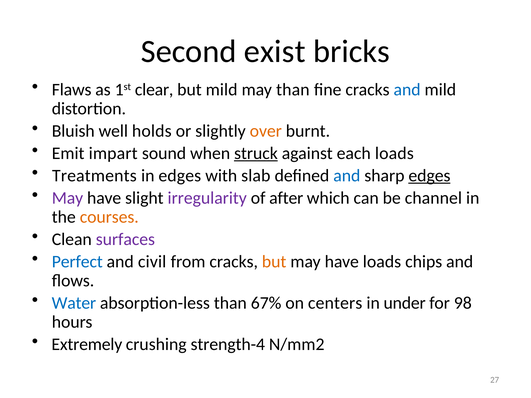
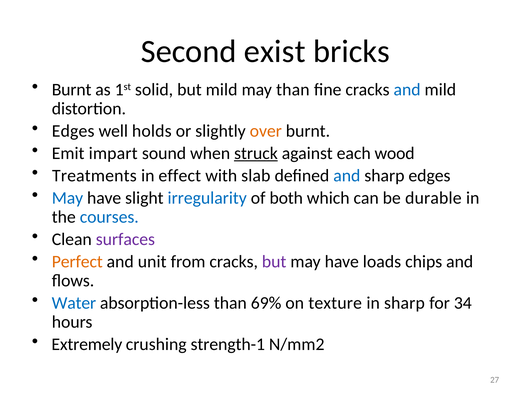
Flaws: Flaws -> Burnt (72, 90)
clear: clear -> solid (154, 90)
Bluish: Bluish -> Edges (73, 131)
each loads: loads -> wood (395, 153)
in edges: edges -> effect (180, 176)
edges underline: present -> none (429, 176)
May colour: purple -> blue (67, 198)
irregularity colour: purple -> blue (207, 198)
after: after -> both (286, 198)
channel: channel -> durable (433, 198)
courses colour: orange -> blue (109, 217)
Perfect colour: blue -> orange (77, 262)
civil: civil -> unit (152, 262)
but colour: orange -> purple (274, 262)
67%: 67% -> 69% (266, 303)
centers: centers -> texture (335, 303)
in under: under -> sharp (404, 303)
98: 98 -> 34 (463, 303)
strength-4: strength-4 -> strength-1 (228, 344)
